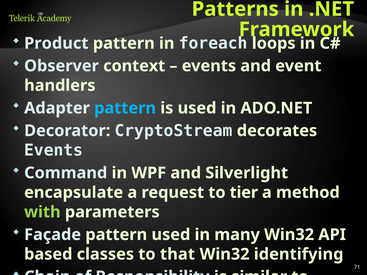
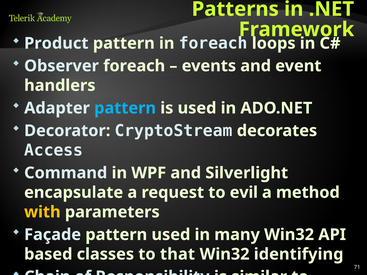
Observer context: context -> foreach (134, 66)
Events: Events -> Access (54, 150)
tier: tier -> evil (244, 193)
with colour: light green -> yellow (42, 212)
